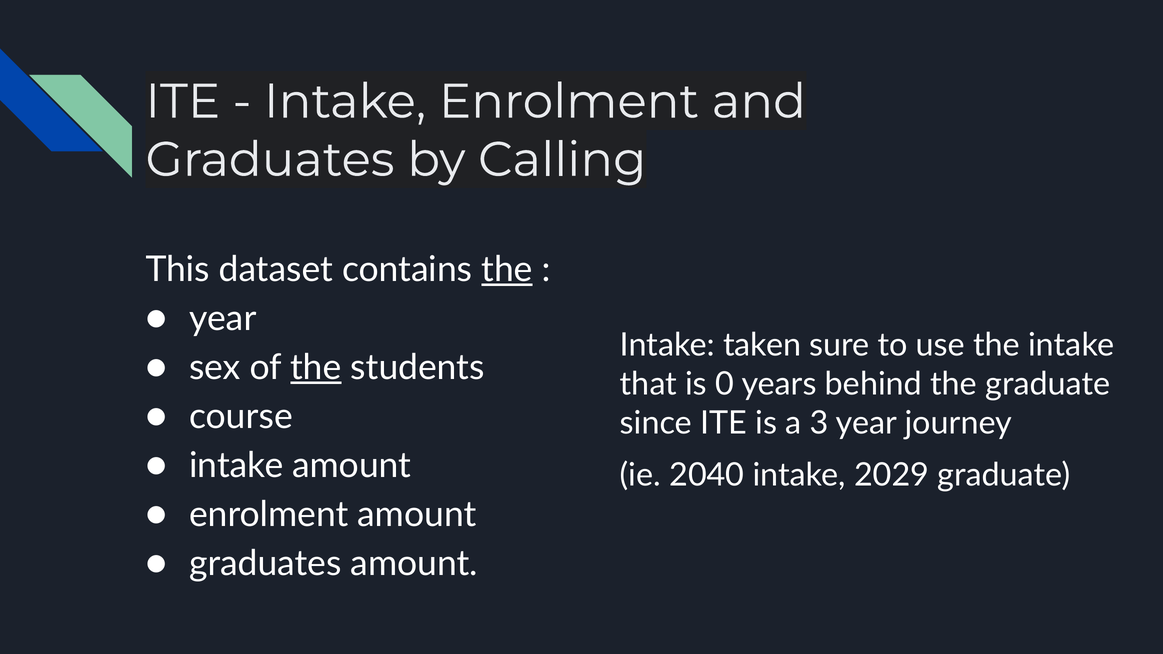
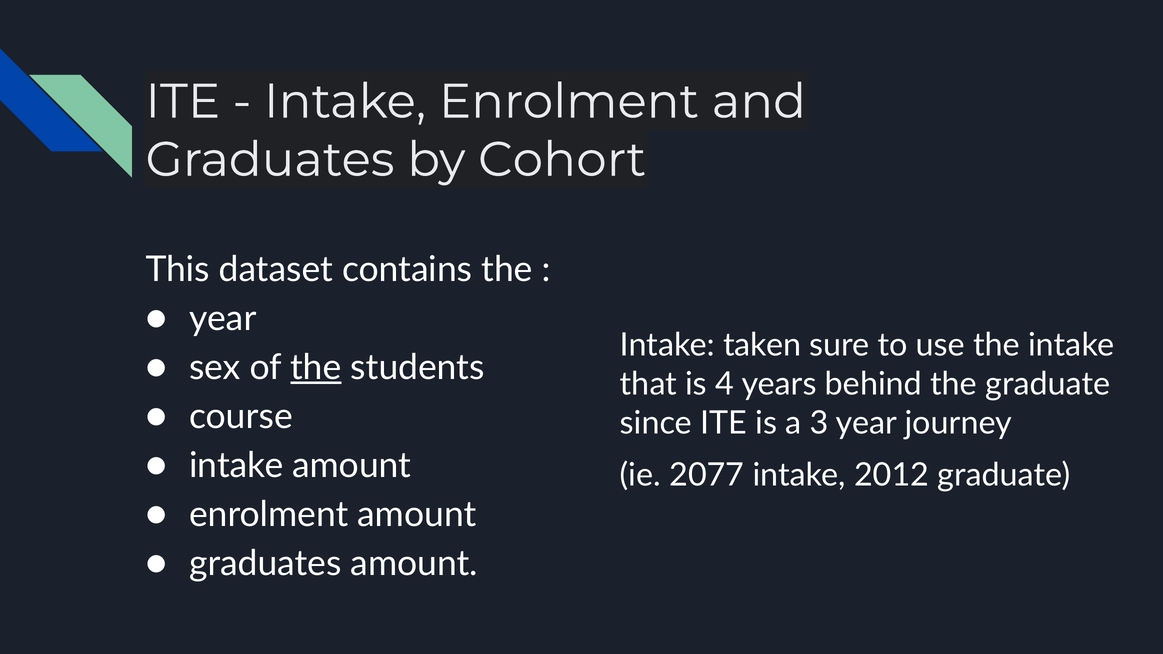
Calling: Calling -> Cohort (562, 160)
the underline: present -> none (507, 270)
0: 0 -> 4 (725, 384)
2040: 2040 -> 2077 (707, 475)
2029: 2029 -> 2012 (892, 475)
